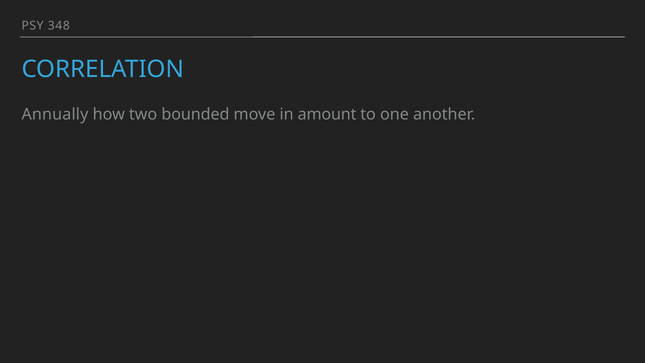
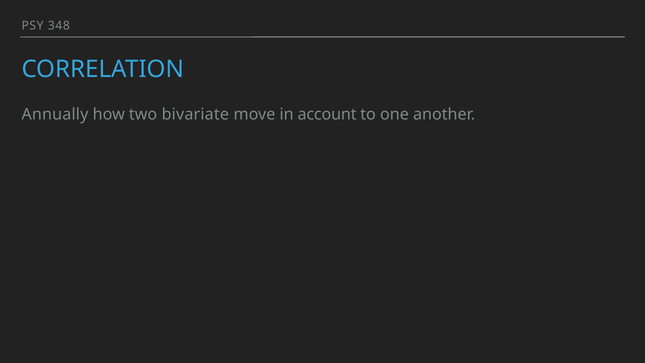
bounded: bounded -> bivariate (195, 114)
amount: amount -> account (327, 114)
